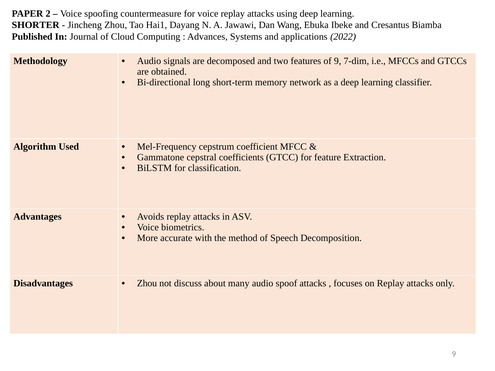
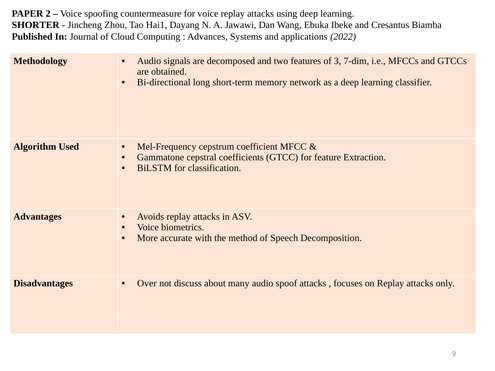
of 9: 9 -> 3 (338, 61)
Zhou: Zhou -> Over (147, 284)
